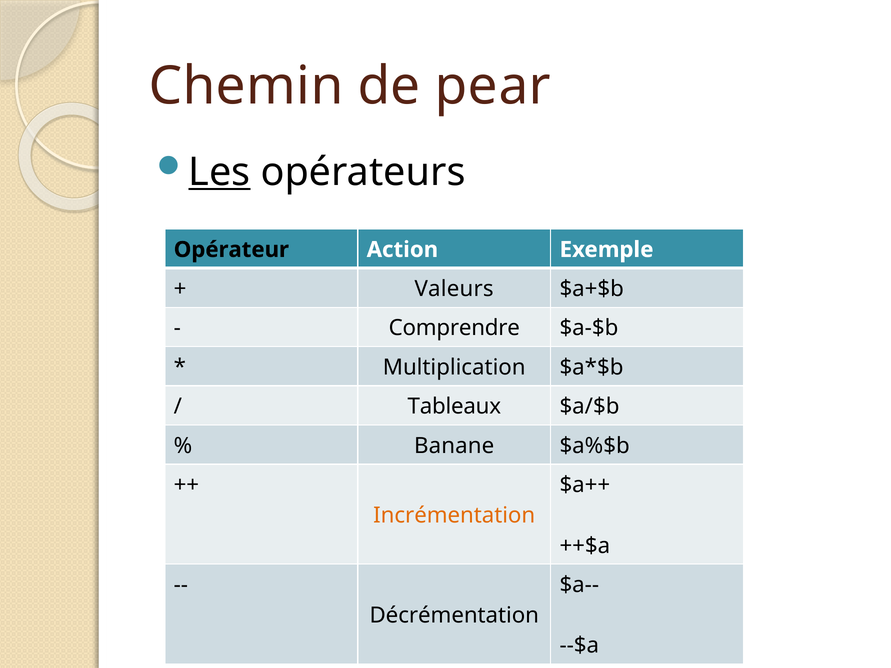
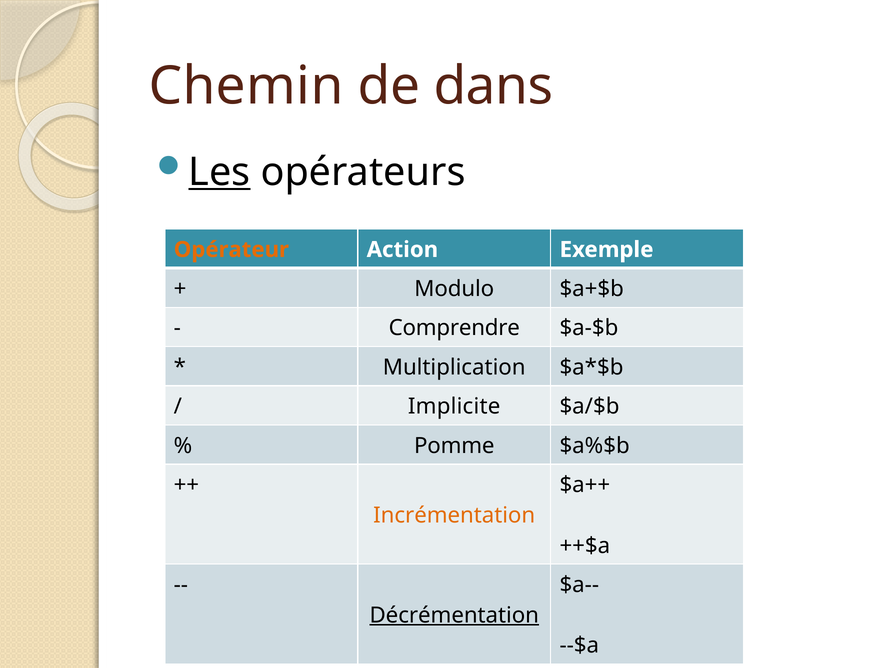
pear: pear -> dans (493, 86)
Opérateur colour: black -> orange (231, 250)
Valeurs: Valeurs -> Modulo (454, 289)
Tableaux: Tableaux -> Implicite (454, 407)
Banane: Banane -> Pomme (454, 446)
Décrémentation underline: none -> present (454, 615)
